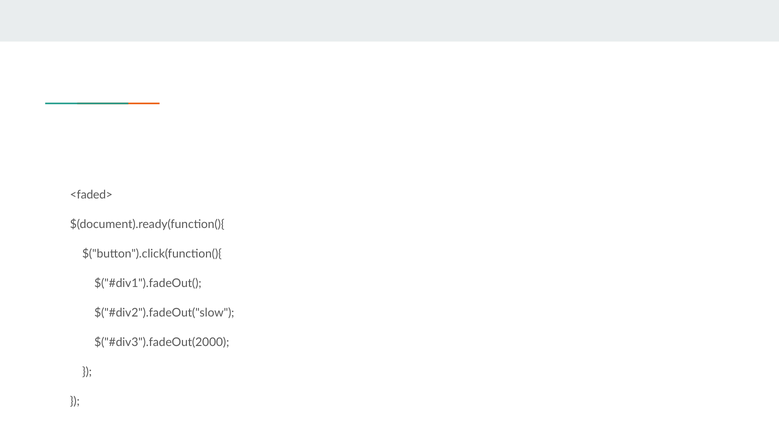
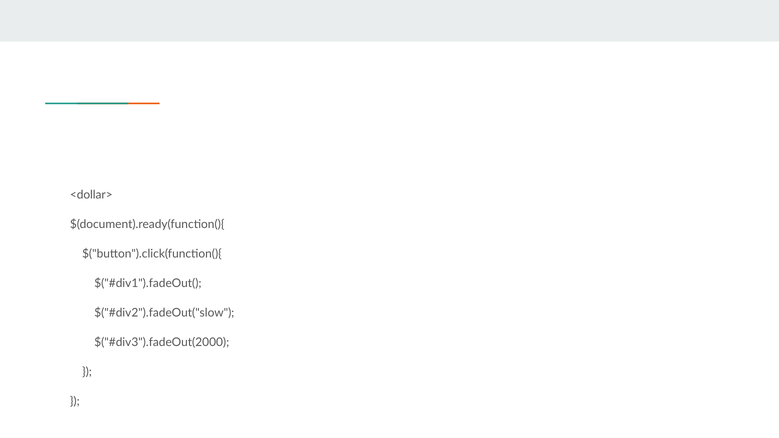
<faded>: <faded> -> <dollar> (91, 195)
